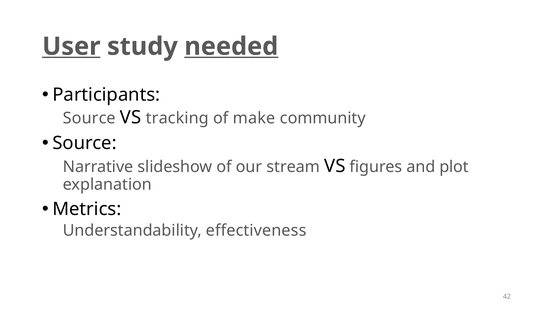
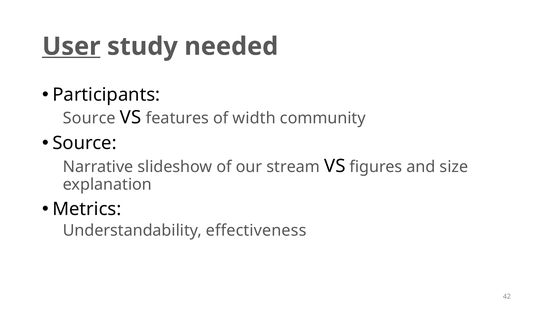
needed underline: present -> none (231, 46)
tracking: tracking -> features (177, 118)
make: make -> width (254, 118)
plot: plot -> size (454, 167)
